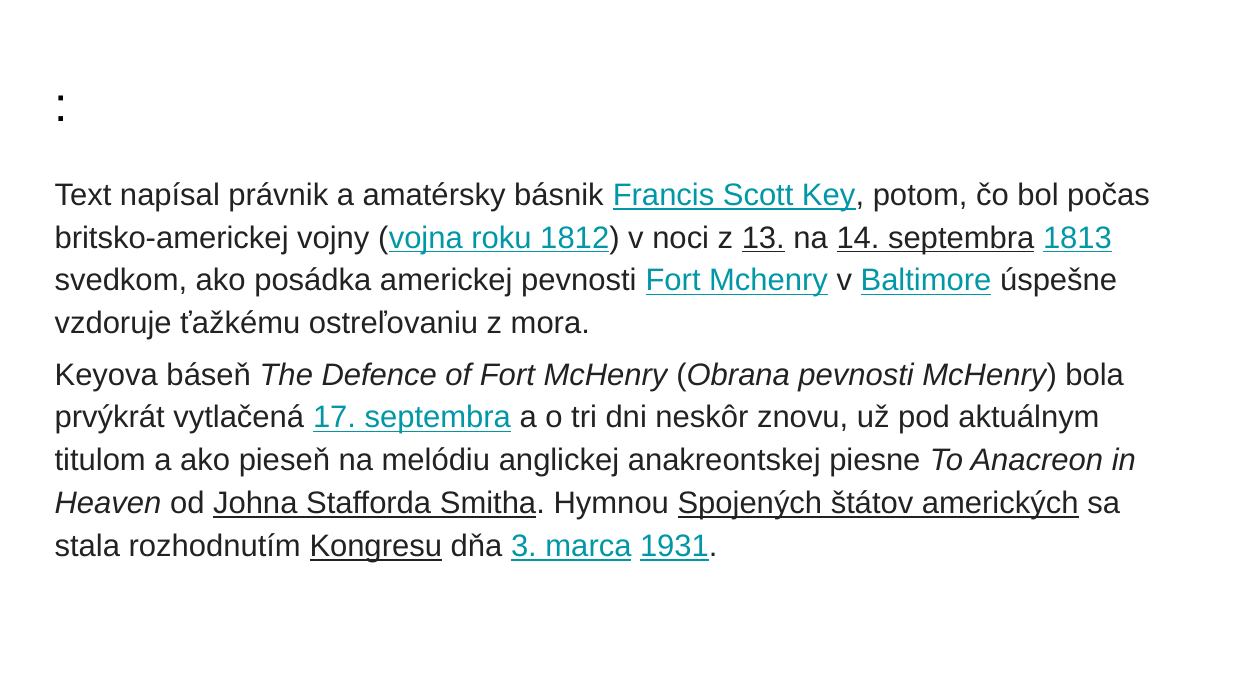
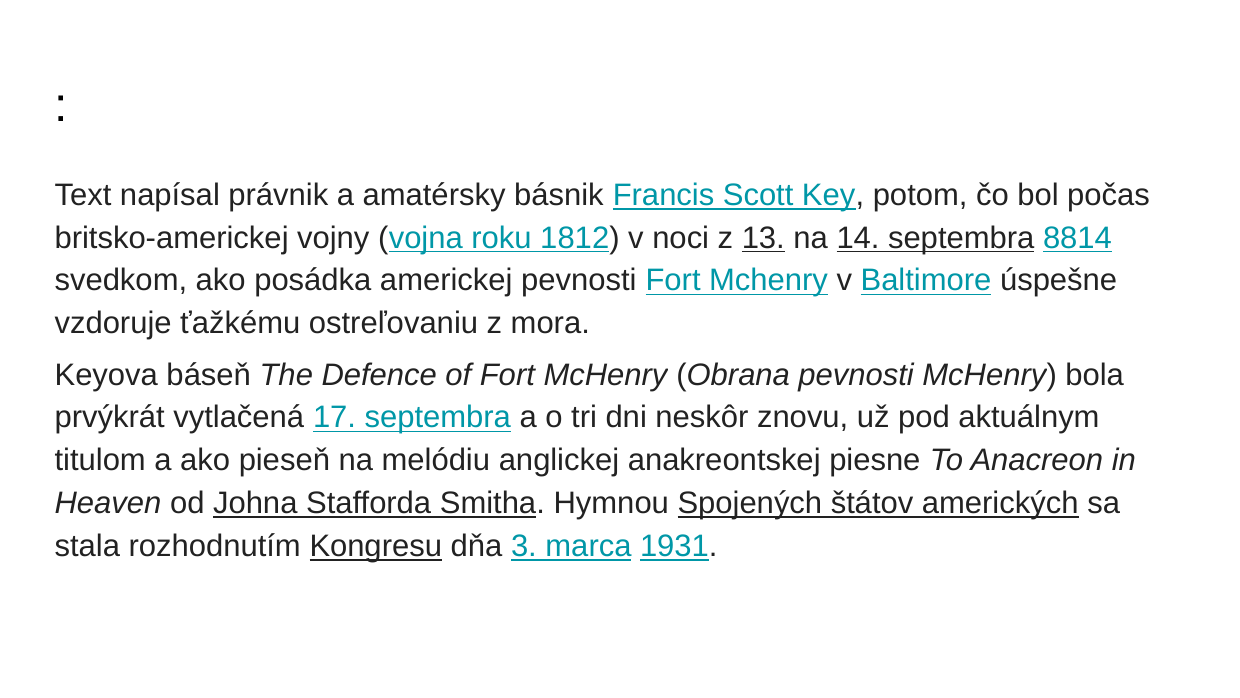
1813: 1813 -> 8814 (1077, 238)
